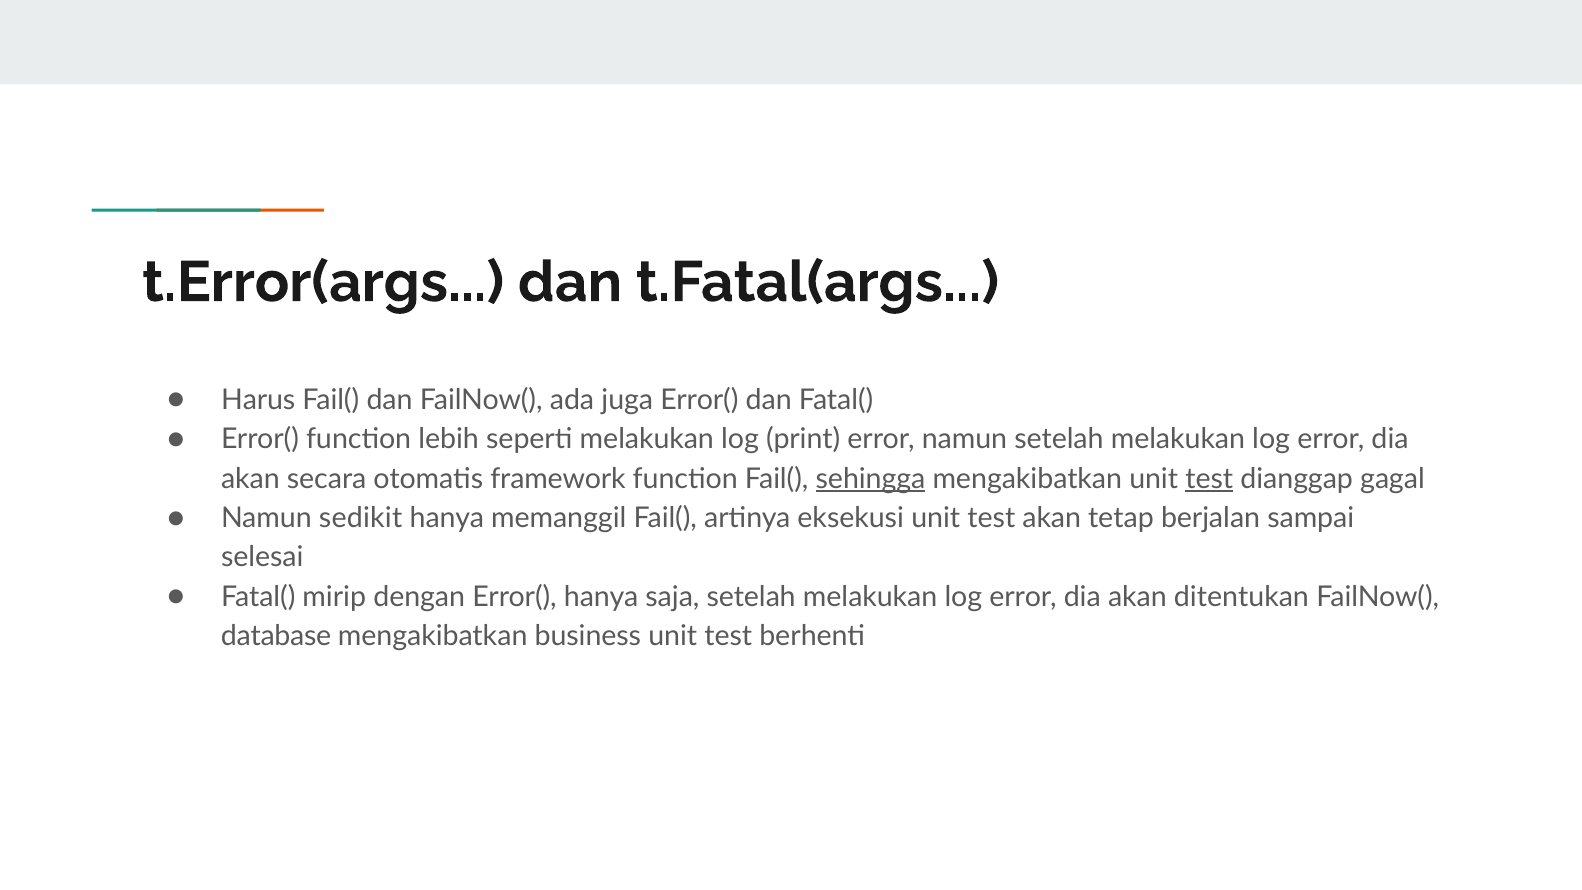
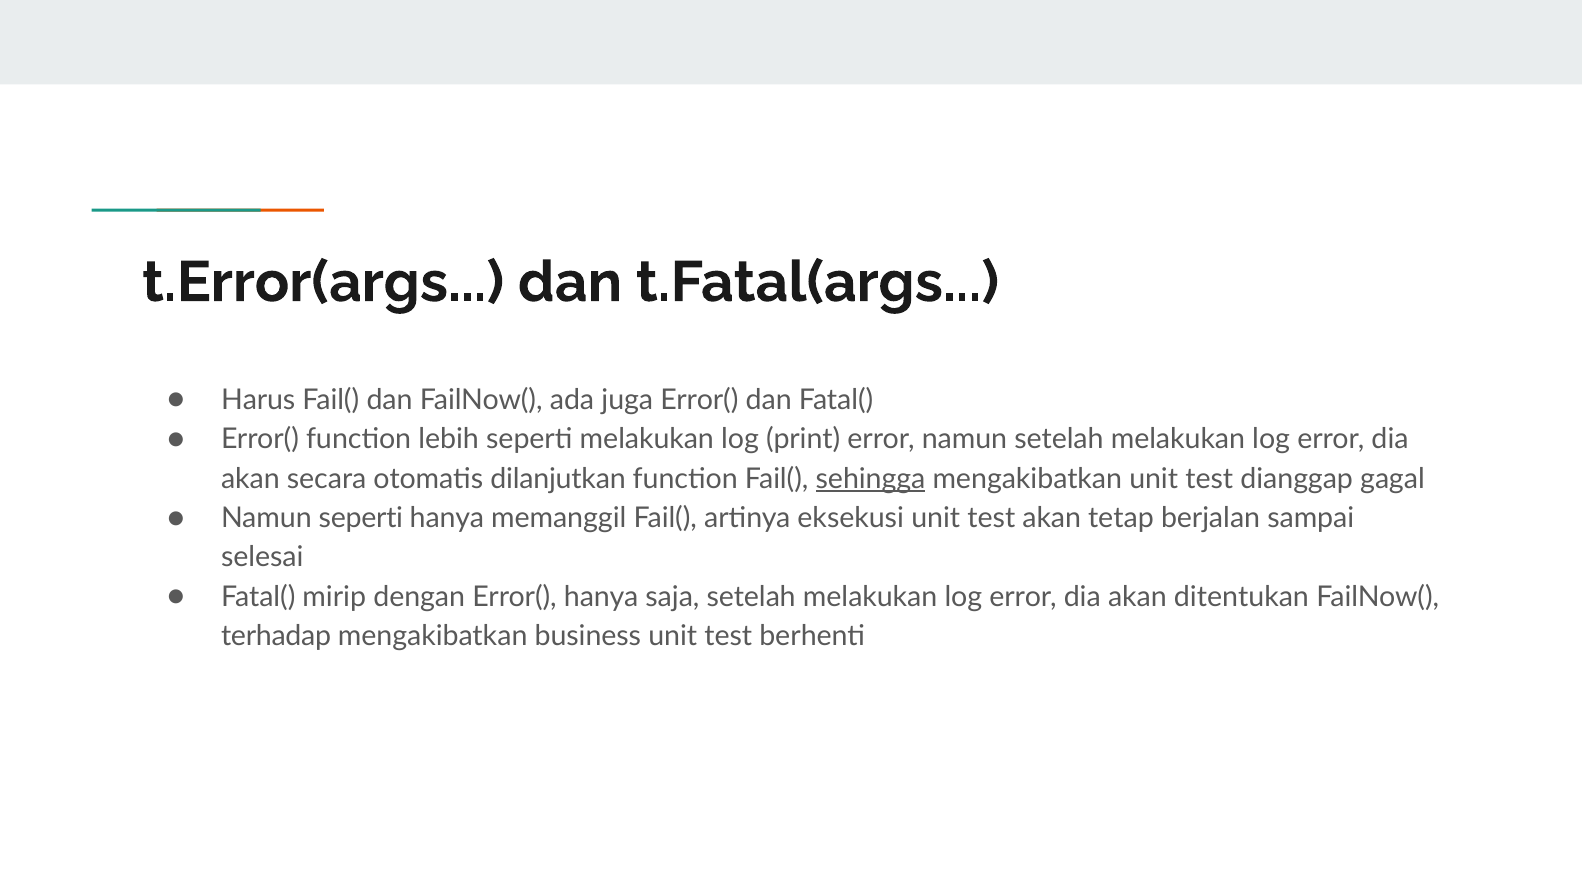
framework: framework -> dilanjutkan (558, 479)
test underline: present -> none (1209, 479)
Namun sedikit: sedikit -> seperti (361, 518)
database: database -> terhadap (276, 636)
